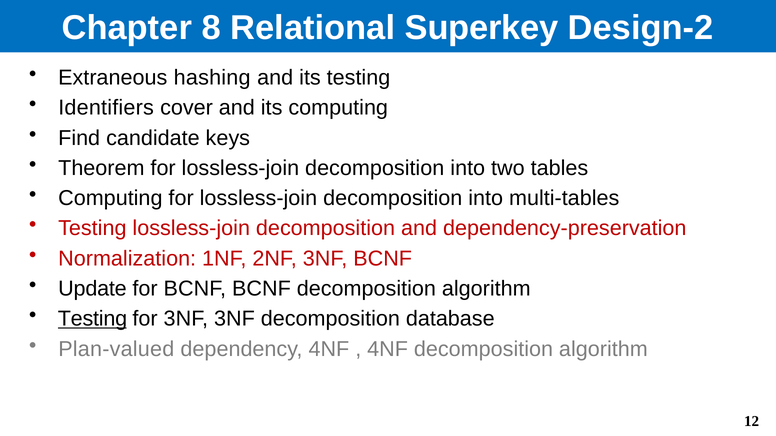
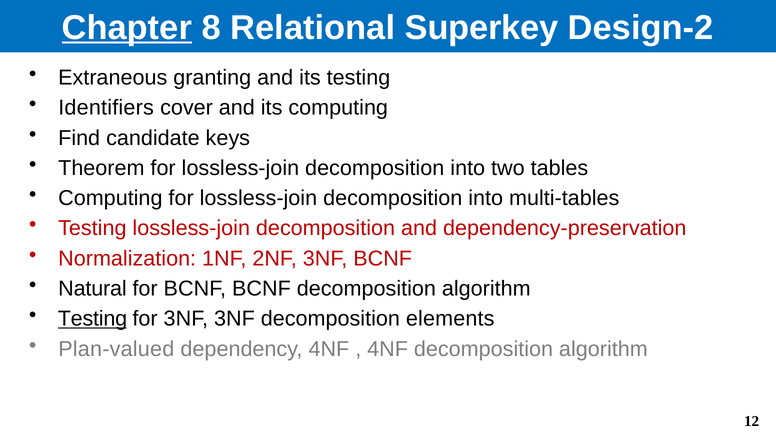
Chapter underline: none -> present (127, 28)
hashing: hashing -> granting (212, 78)
Update: Update -> Natural (92, 289)
database: database -> elements (450, 319)
